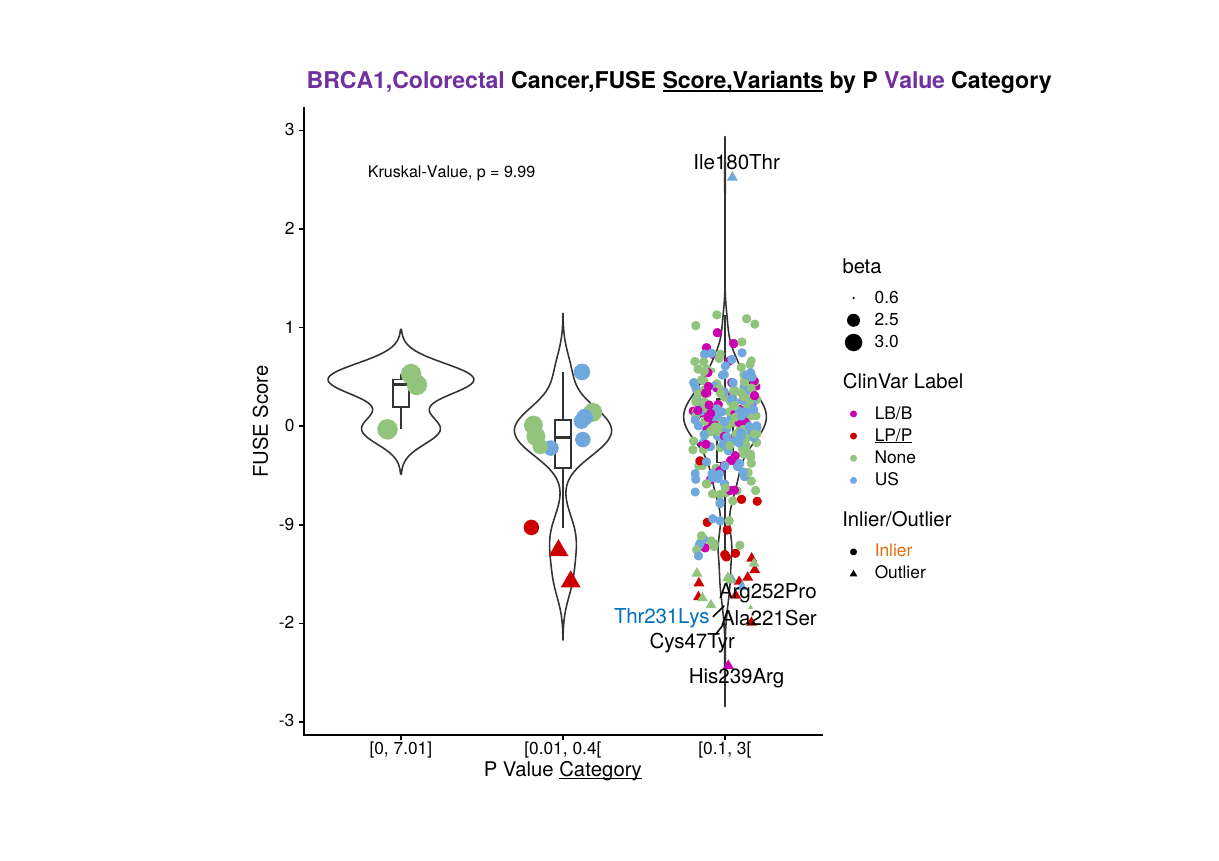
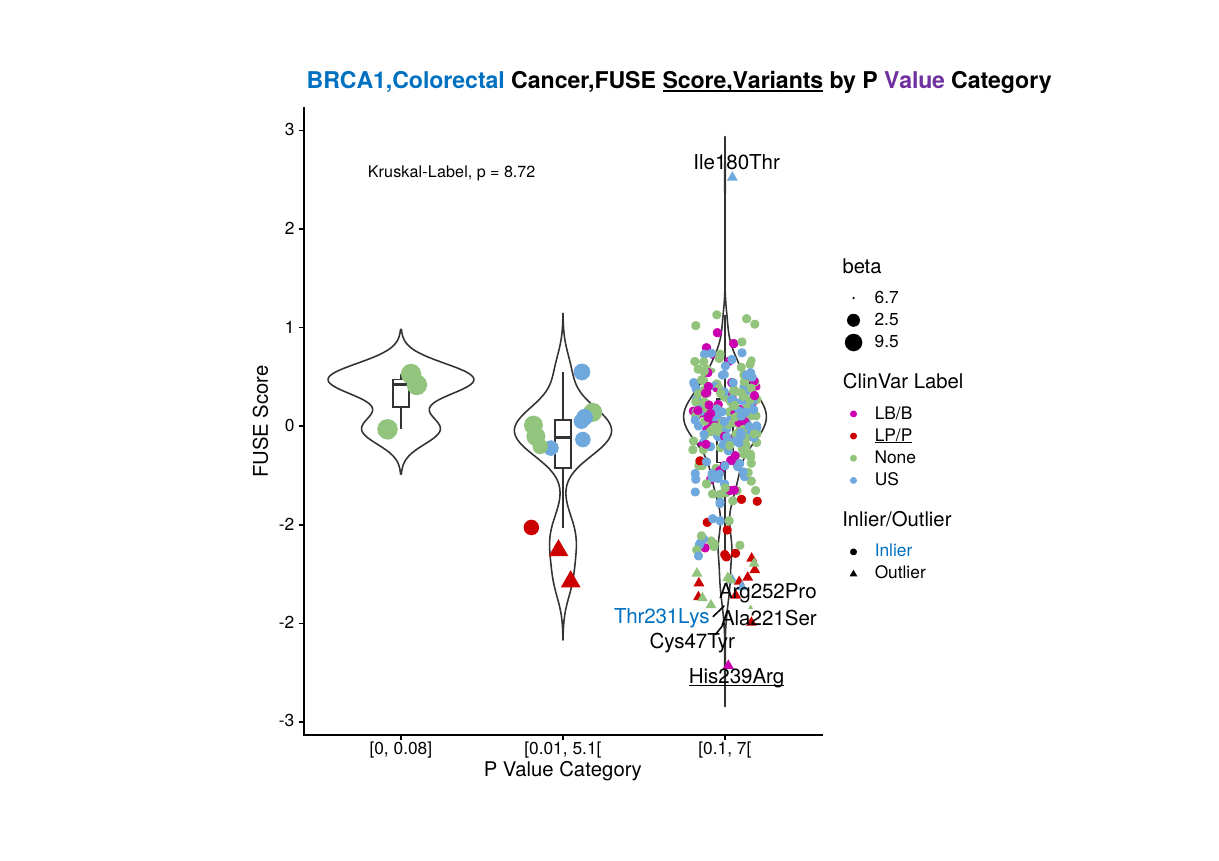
BRCA1,Colorectal colour: purple -> blue (406, 81)
Kruskal-Value: Kruskal-Value -> Kruskal-Label (420, 172)
9.99: 9.99 -> 8.72 (520, 172)
0.6: 0.6 -> 6.7 (887, 298)
3.0: 3.0 -> 9.5 (887, 342)
-9: -9 -> -2 (287, 525)
Inlier colour: orange -> blue (894, 552)
His239Arg underline: none -> present (737, 678)
7.01: 7.01 -> 0.08 (413, 749)
0.4[: 0.4[ -> 5.1[ (587, 749)
3[: 3[ -> 7[ (744, 749)
Category underline: present -> none (601, 771)
